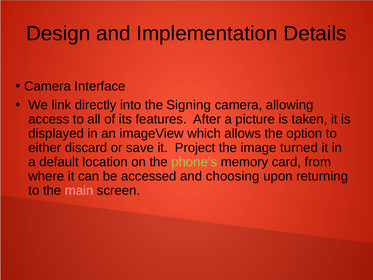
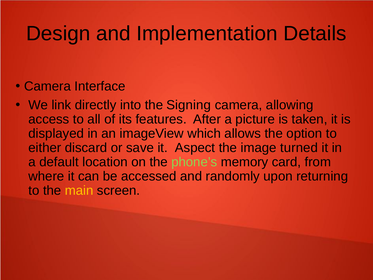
Project: Project -> Aspect (195, 148)
choosing: choosing -> randomly (233, 176)
main colour: pink -> yellow (79, 190)
